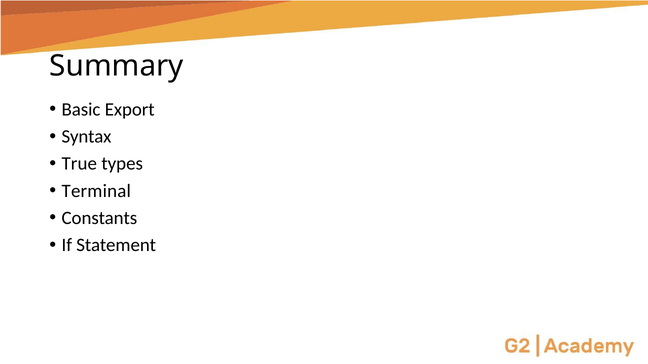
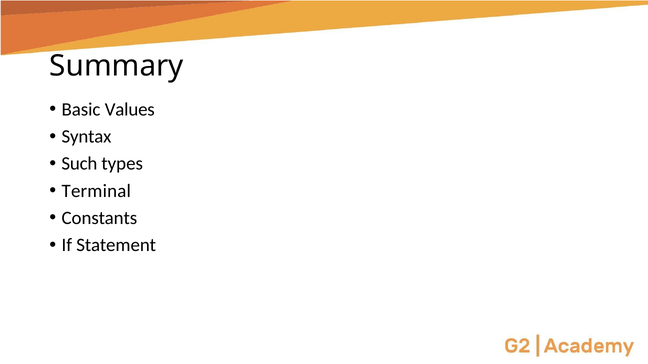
Export: Export -> Values (130, 110)
True: True -> Such (79, 164)
